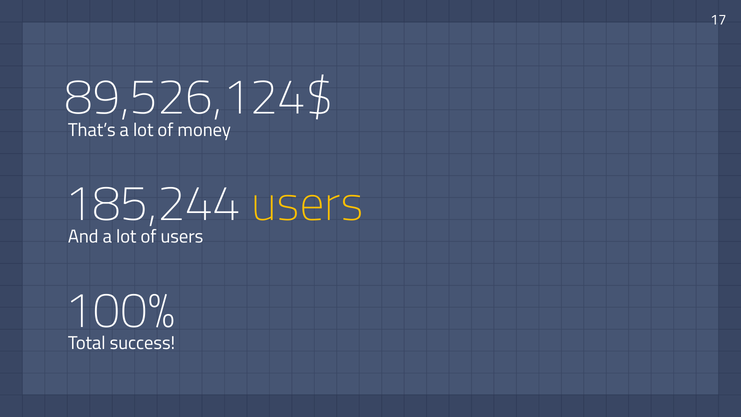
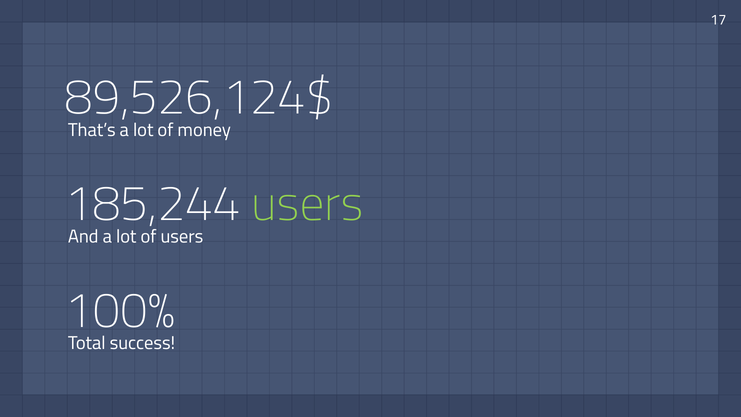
users colour: yellow -> light green (307, 204)
